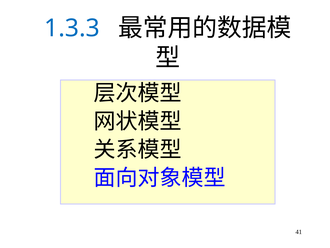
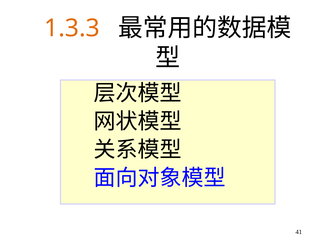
1.3.3 colour: blue -> orange (72, 28)
